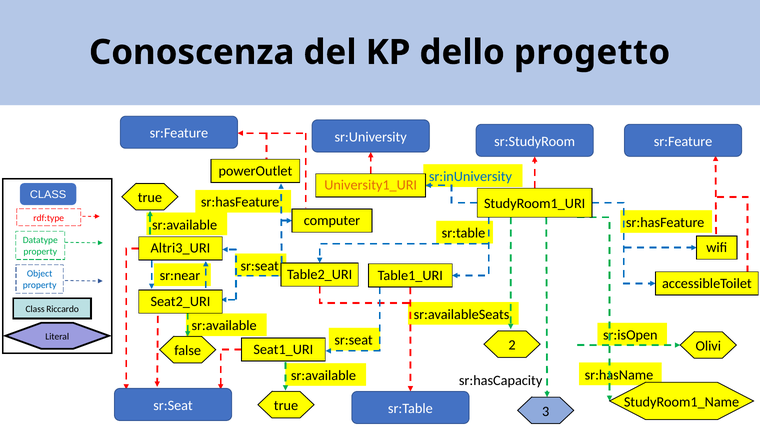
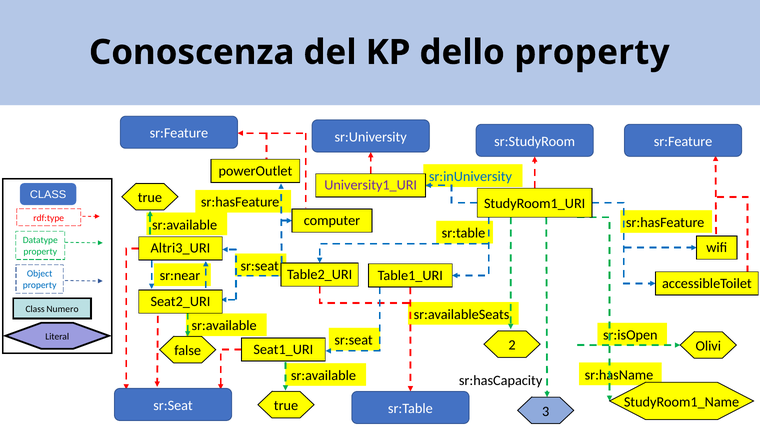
dello progetto: progetto -> property (592, 52)
University1_URI colour: orange -> purple (371, 185)
Riccardo: Riccardo -> Numero (62, 309)
